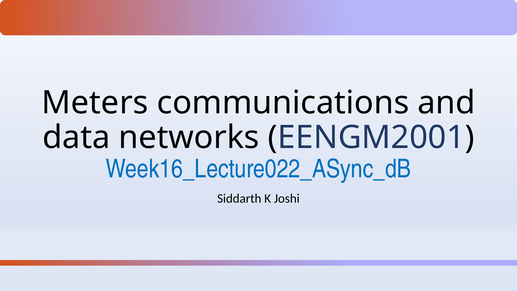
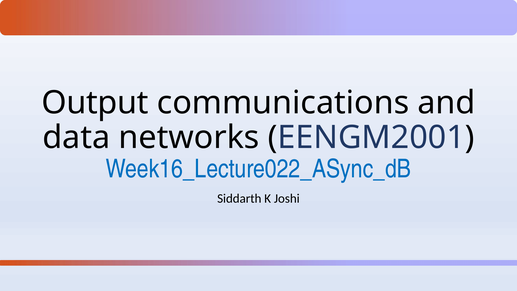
Meters: Meters -> Output (95, 103)
